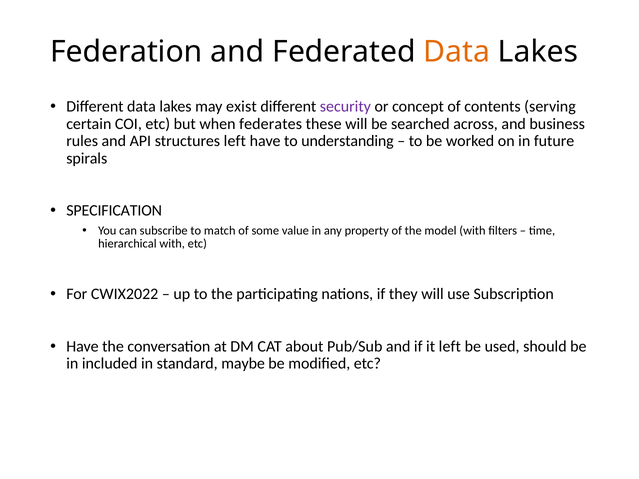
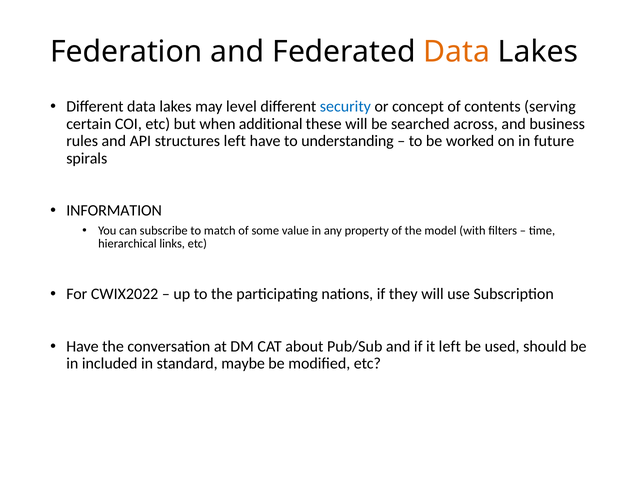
exist: exist -> level (241, 107)
security colour: purple -> blue (345, 107)
federates: federates -> additional (271, 124)
SPECIFICATION: SPECIFICATION -> INFORMATION (114, 211)
hierarchical with: with -> links (172, 244)
